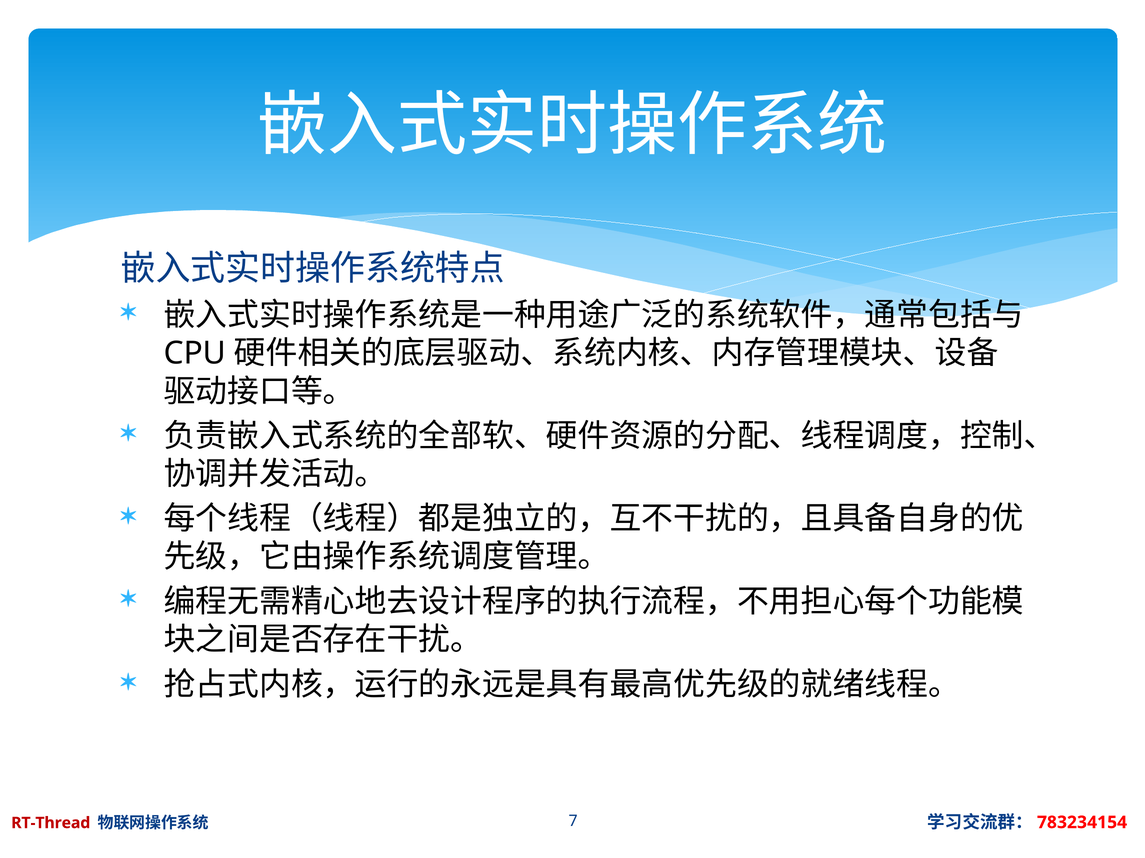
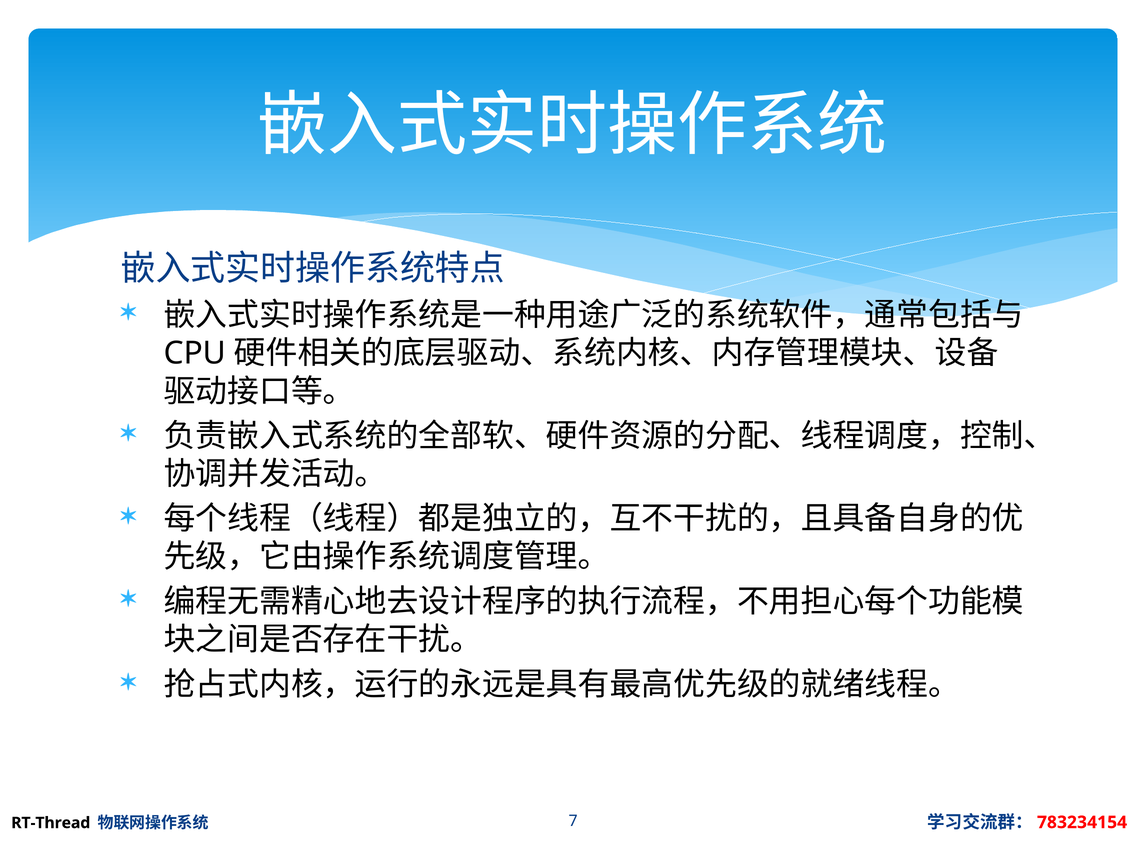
RT-Thread colour: red -> black (51, 824)
